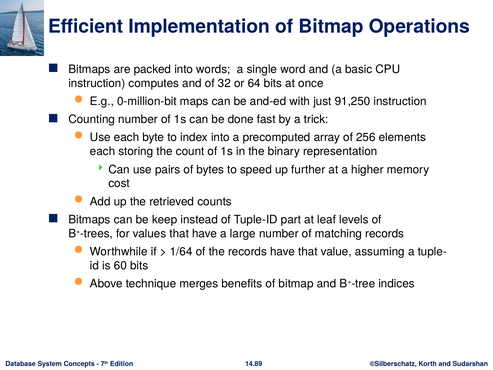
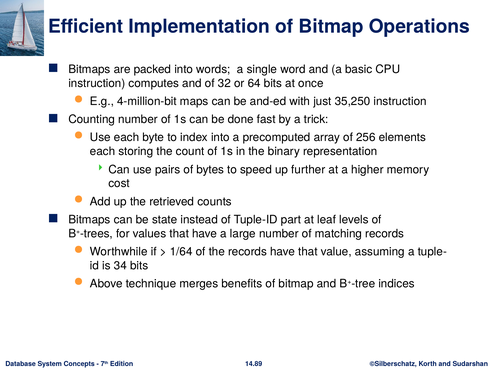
0-million-bit: 0-million-bit -> 4-million-bit (147, 101)
91,250: 91,250 -> 35,250 (353, 101)
keep: keep -> state (165, 219)
60: 60 -> 34 (120, 265)
